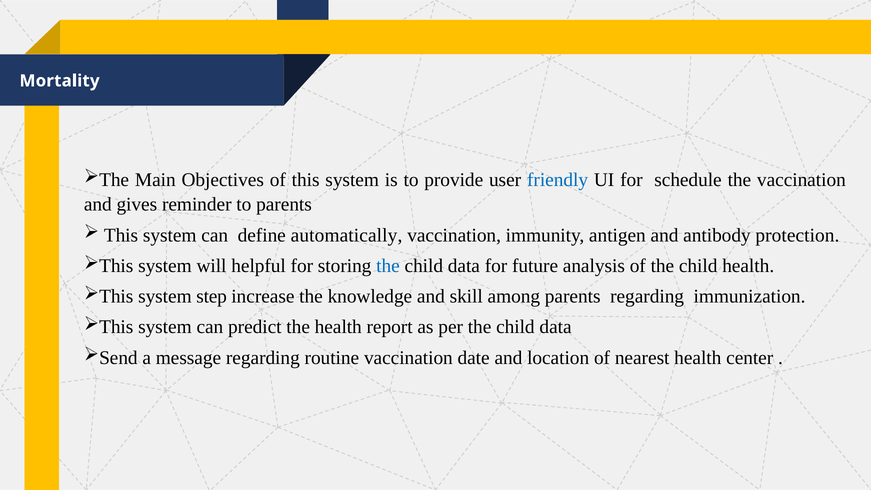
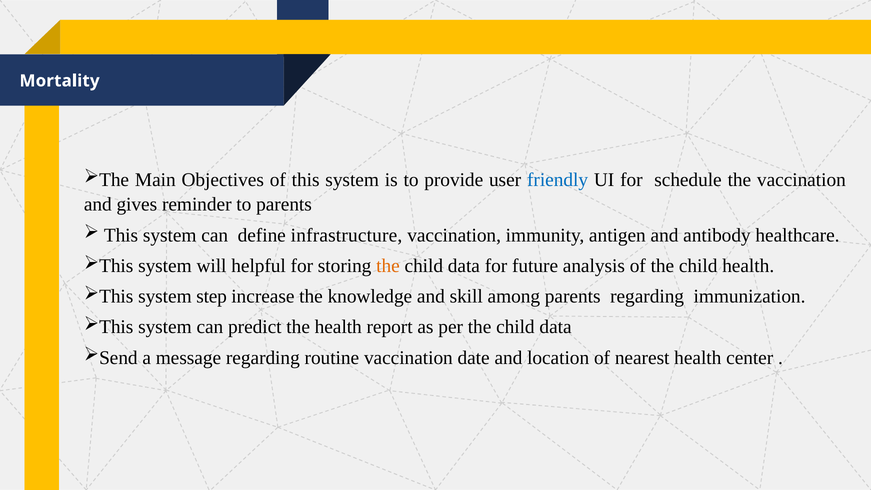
automatically: automatically -> infrastructure (347, 235)
protection: protection -> healthcare (797, 235)
the colour: blue -> orange (388, 266)
